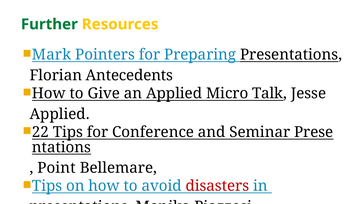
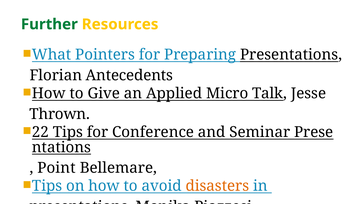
Mark: Mark -> What (52, 55)
Applied: Applied -> Thrown (60, 114)
disasters colour: red -> orange (217, 186)
